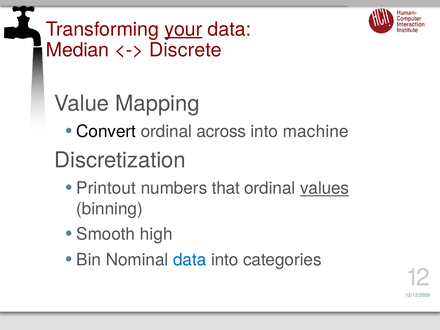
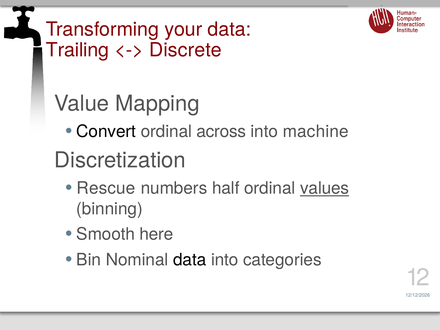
your underline: present -> none (183, 29)
Median: Median -> Trailing (77, 50)
Printout: Printout -> Rescue (106, 188)
that: that -> half (226, 188)
high: high -> here (156, 234)
data colour: blue -> black (190, 260)
